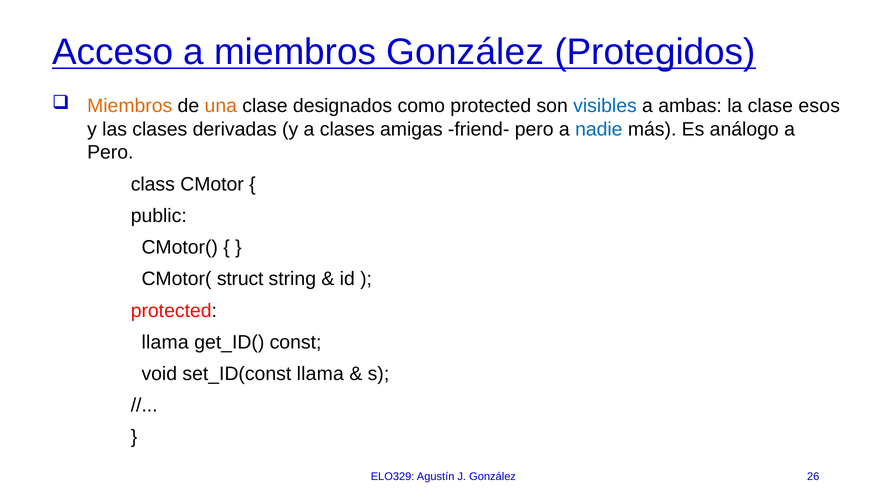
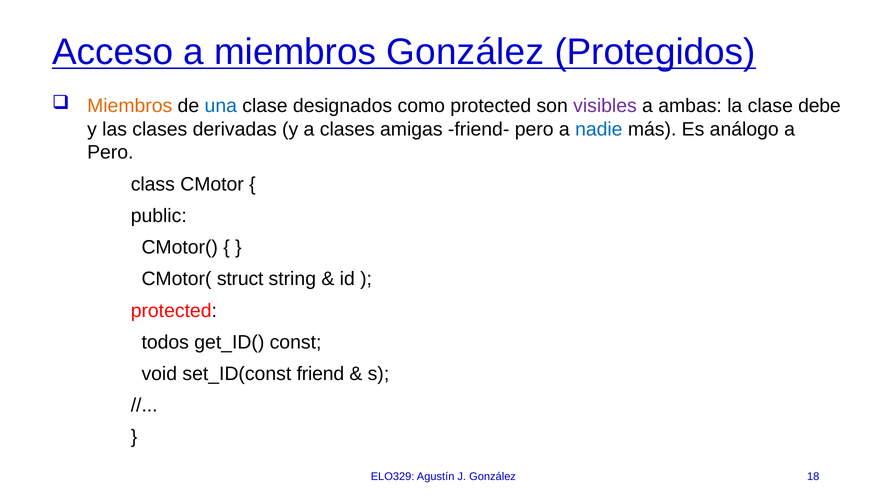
una colour: orange -> blue (221, 106)
visibles colour: blue -> purple (605, 106)
esos: esos -> debe (819, 106)
llama: llama -> todos (165, 342)
set_ID(const llama: llama -> friend (320, 374)
26: 26 -> 18 (813, 476)
